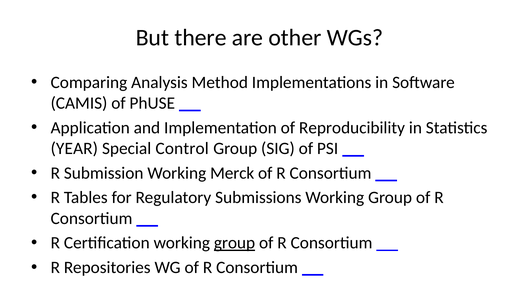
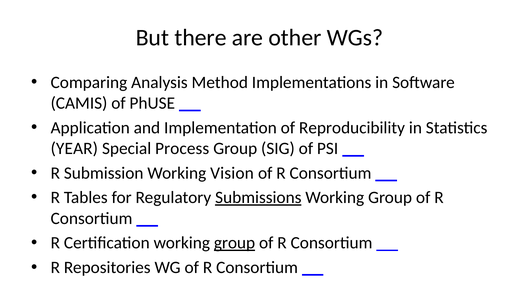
Control: Control -> Process (182, 148)
Merck: Merck -> Vision (232, 173)
Submissions underline: none -> present (258, 198)
